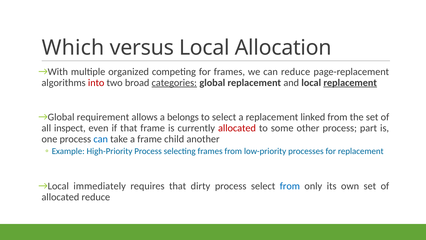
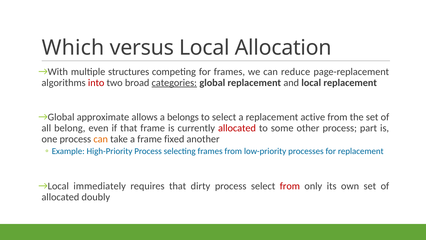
organized: organized -> structures (129, 72)
replacement underline: present -> none (350, 83)
requirement: requirement -> approximate (103, 117)
linked: linked -> active (313, 117)
inspect: inspect -> belong (70, 128)
can colour: blue -> orange (101, 139)
child: child -> fixed (174, 139)
from colour: blue -> red (290, 186)
allocated reduce: reduce -> doubly (96, 197)
